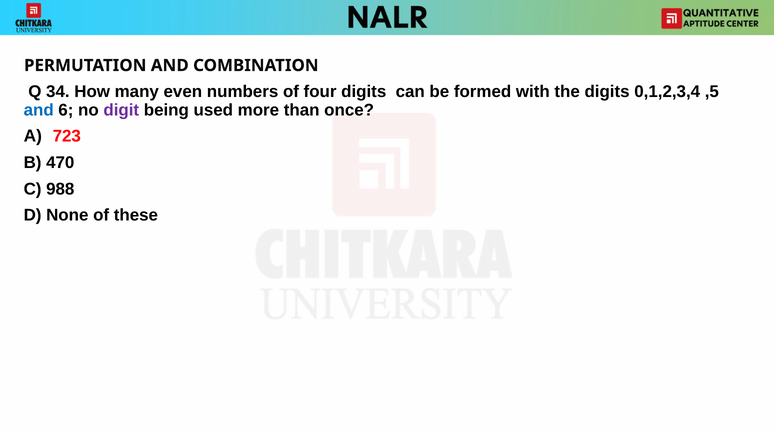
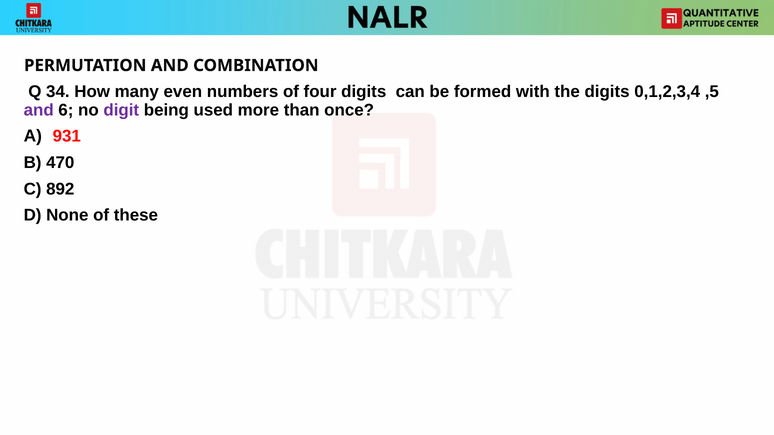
and colour: blue -> purple (39, 110)
723: 723 -> 931 (67, 137)
988: 988 -> 892 (60, 189)
